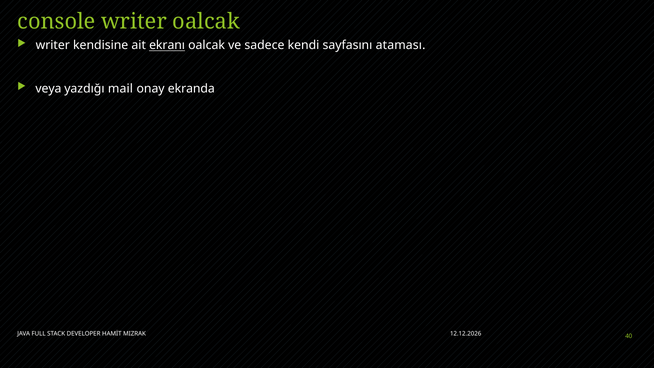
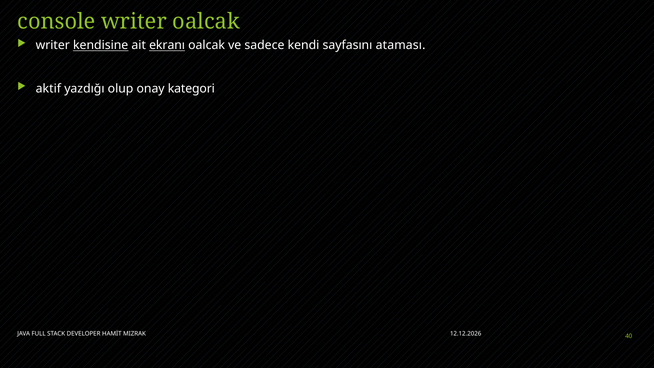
kendisine underline: none -> present (101, 45)
veya: veya -> aktif (48, 88)
mail: mail -> olup (121, 88)
ekranda: ekranda -> kategori (191, 88)
